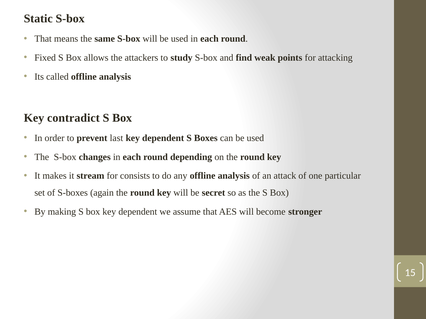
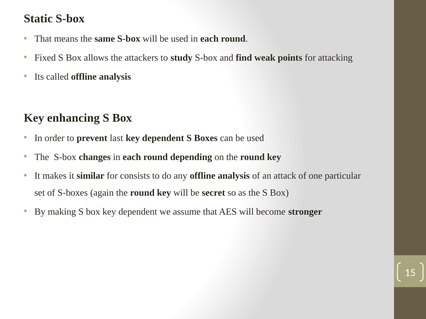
contradict: contradict -> enhancing (73, 118)
stream: stream -> similar (91, 176)
